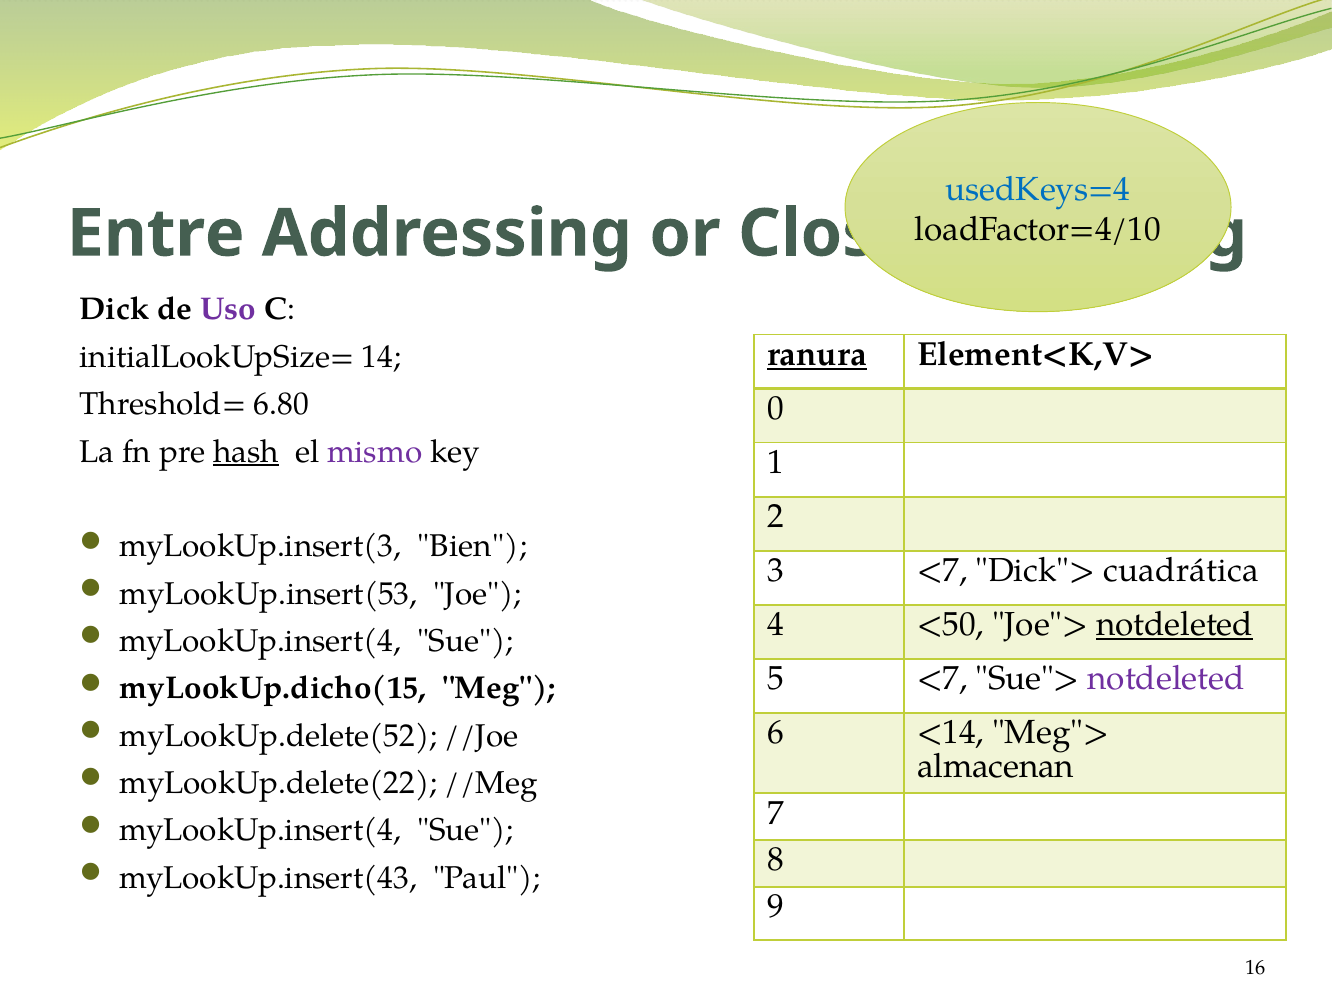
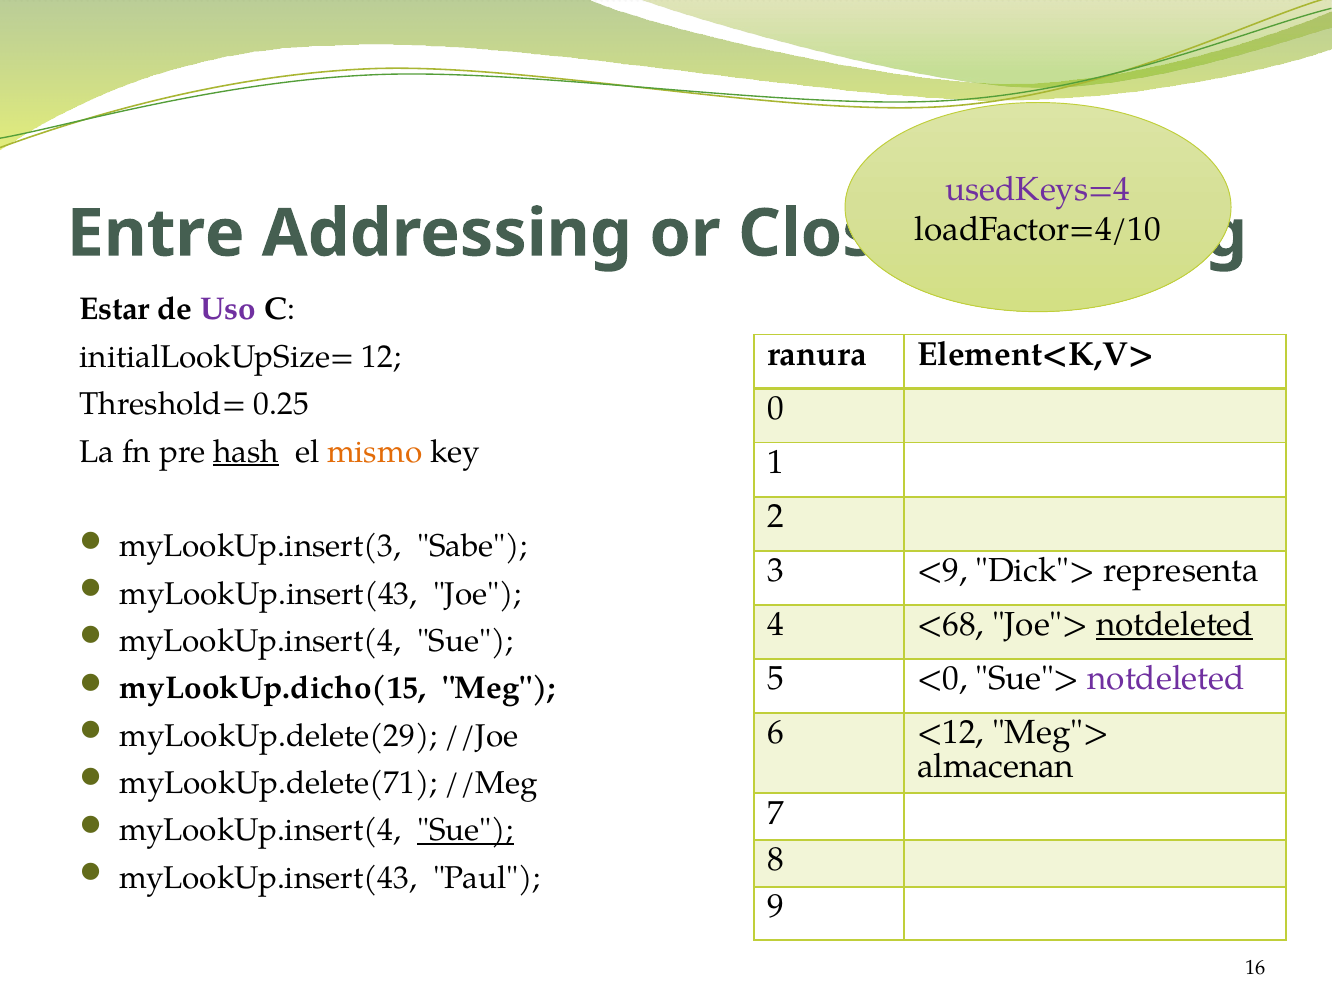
usedKeys=4 colour: blue -> purple (1038, 189)
Dick: Dick -> Estar (115, 310)
ranura underline: present -> none (817, 354)
14: 14 -> 12 (382, 357)
6.80: 6.80 -> 0.25 (282, 404)
mismo colour: purple -> orange (375, 452)
Bien: Bien -> Sabe (473, 546)
3 <7: <7 -> <9 (942, 571)
cuadrática: cuadrática -> representa (1181, 571)
myLookUp.insert(53: myLookUp.insert(53 -> myLookUp.insert(43 (269, 594)
<50: <50 -> <68 (951, 625)
5 <7: <7 -> <0 (942, 679)
myLookUp.delete(52: myLookUp.delete(52 -> myLookUp.delete(29 (278, 736)
<14: <14 -> <12 (951, 733)
myLookUp.delete(22: myLookUp.delete(22 -> myLookUp.delete(71 (278, 783)
Sue underline: none -> present (465, 830)
